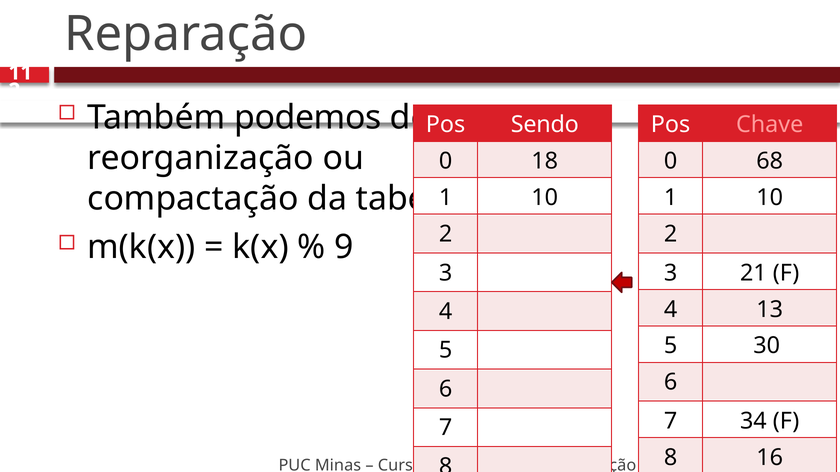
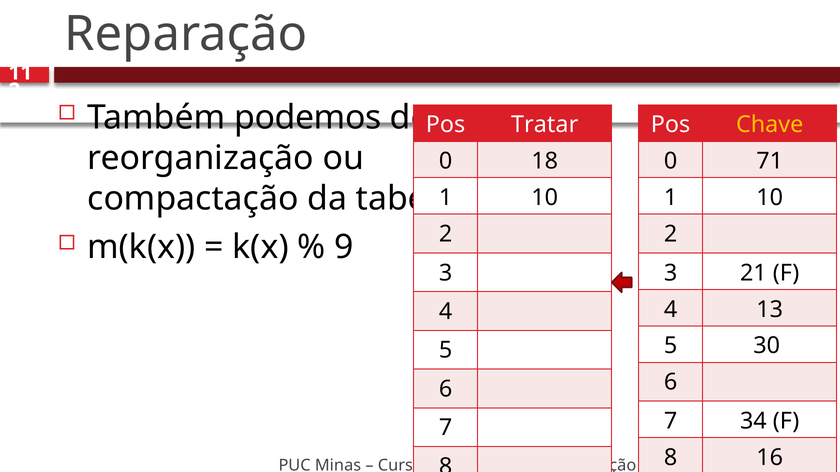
Sendo: Sendo -> Tratar (545, 125)
Chave colour: pink -> yellow (770, 125)
68: 68 -> 71 (770, 161)
